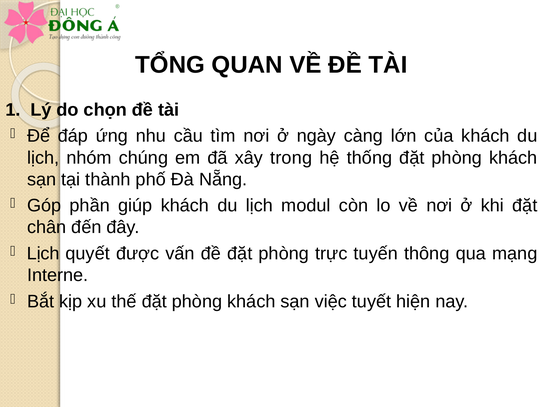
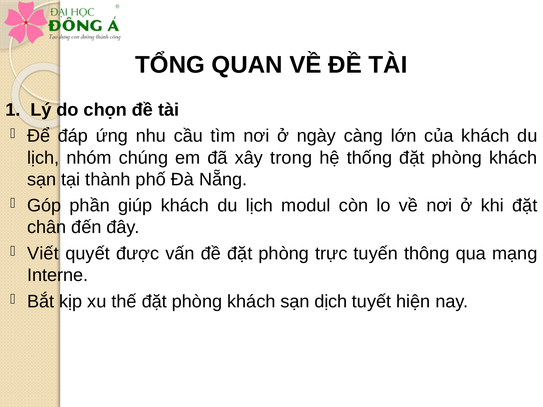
Lịch: Lịch -> Viết (43, 254)
việc: việc -> dịch (331, 302)
